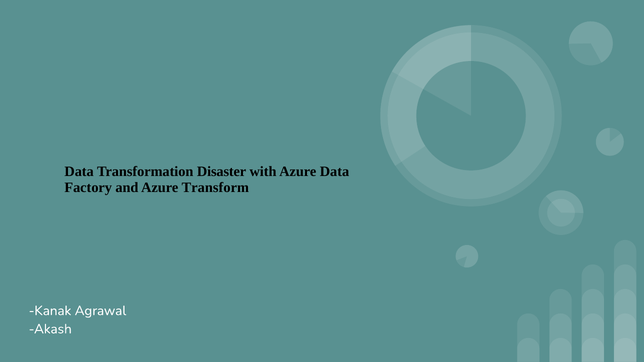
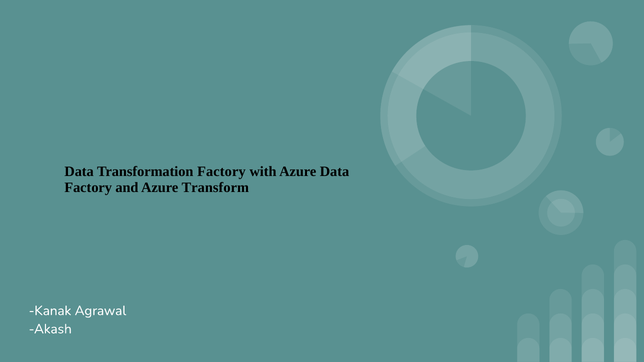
Transformation Disaster: Disaster -> Factory (221, 172)
